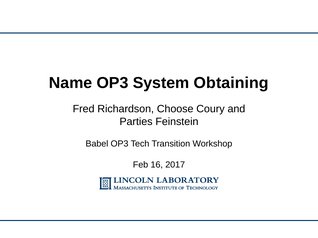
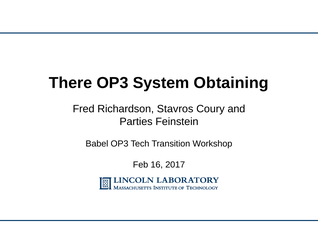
Name: Name -> There (71, 83)
Choose: Choose -> Stavros (175, 109)
